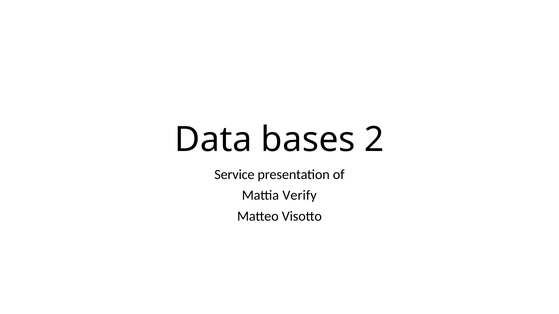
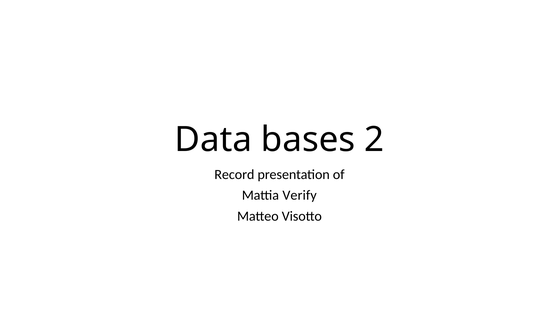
Service: Service -> Record (234, 175)
